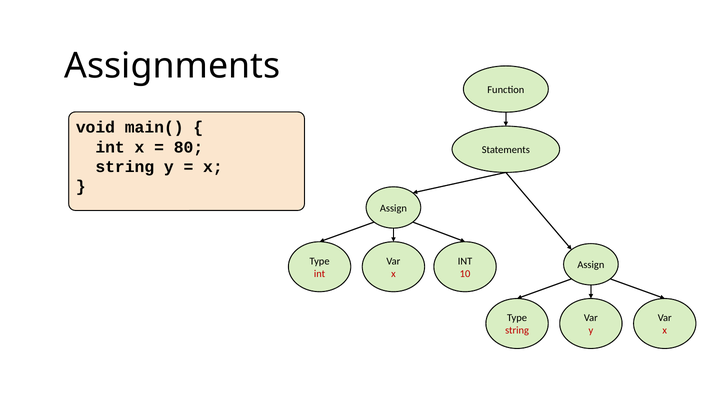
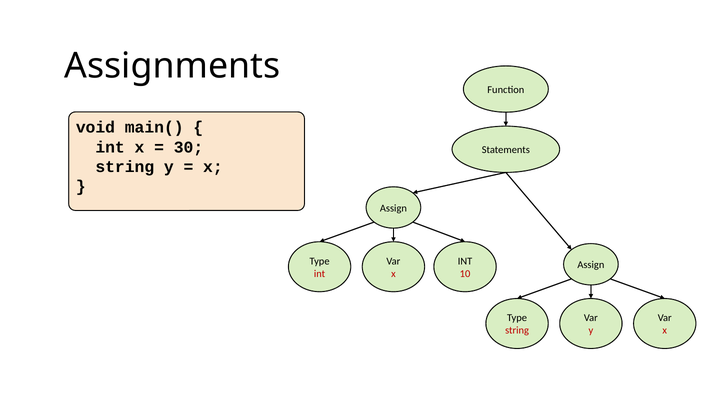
80: 80 -> 30 (188, 147)
